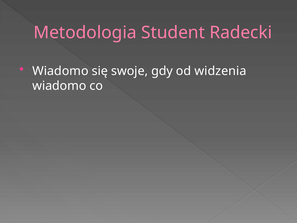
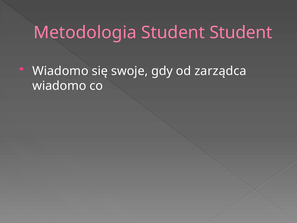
Student Radecki: Radecki -> Student (241, 33)
widzenia: widzenia -> zarządca (220, 71)
